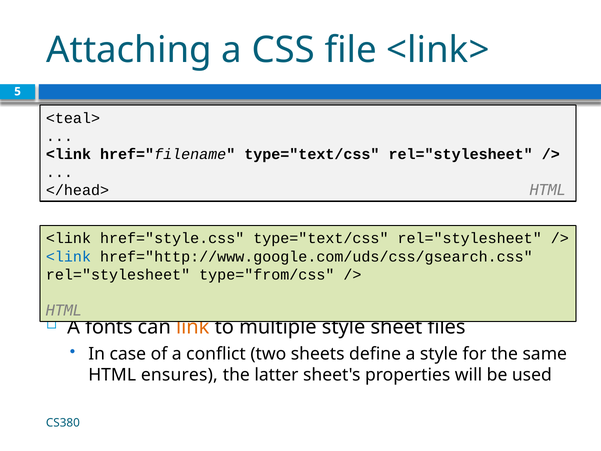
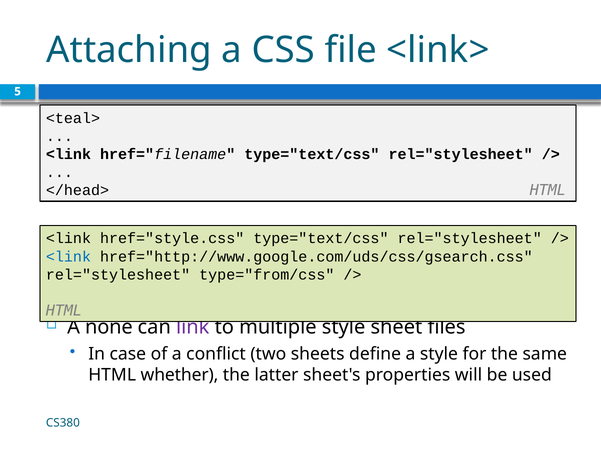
fonts: fonts -> none (109, 327)
link colour: orange -> purple (193, 327)
ensures: ensures -> whether (179, 375)
